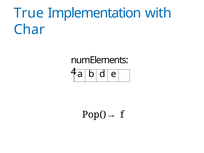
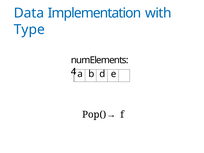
True: True -> Data (29, 13)
Char: Char -> Type (29, 30)
